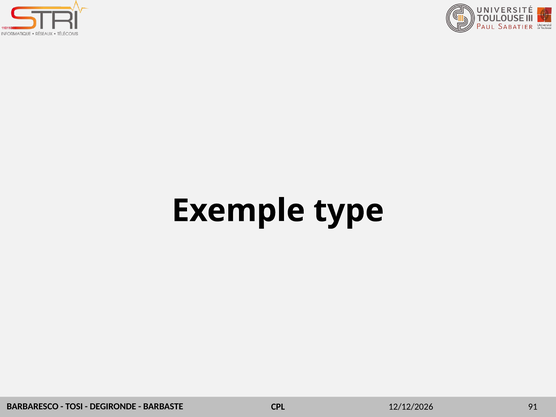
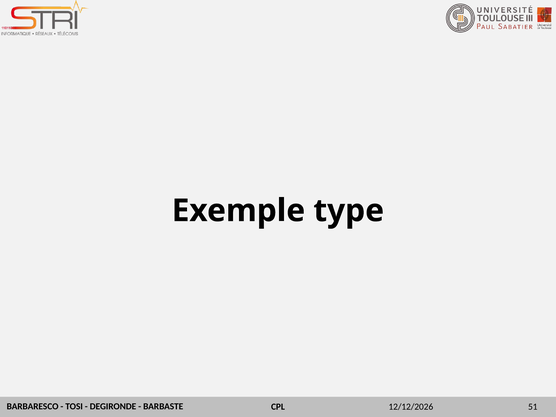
91: 91 -> 51 (533, 407)
